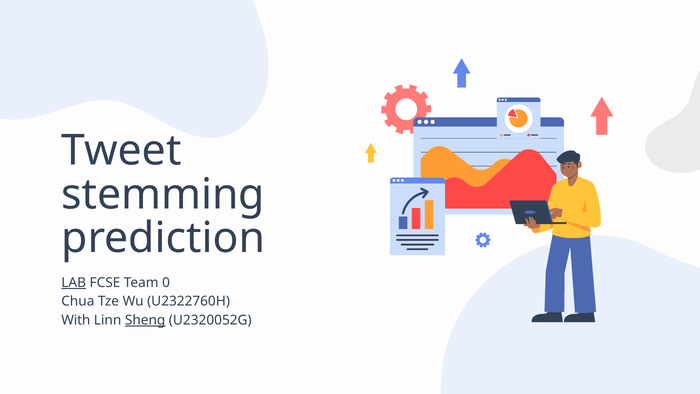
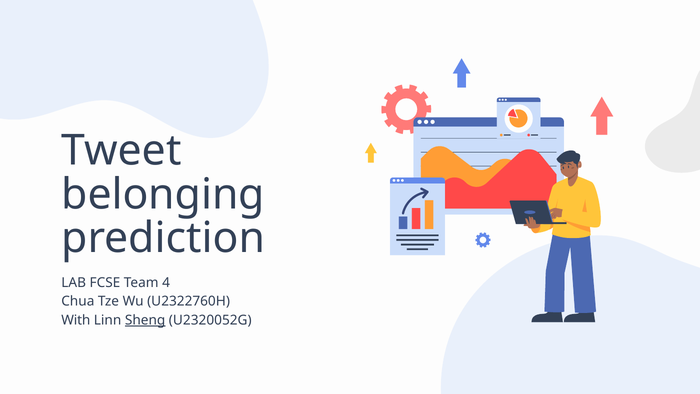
stemming: stemming -> belonging (163, 194)
LAB underline: present -> none (74, 283)
0: 0 -> 4 (166, 283)
